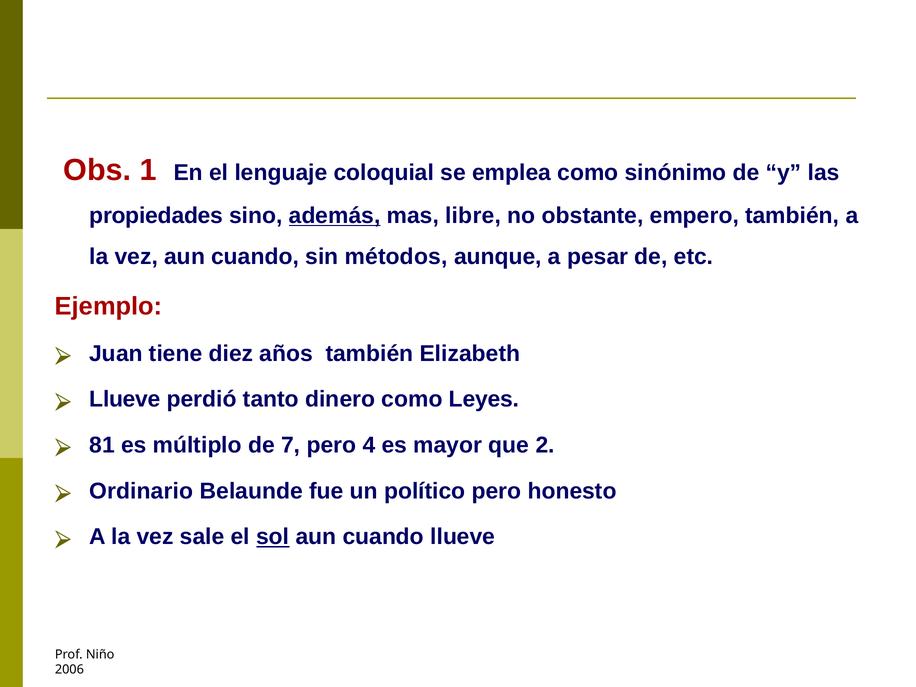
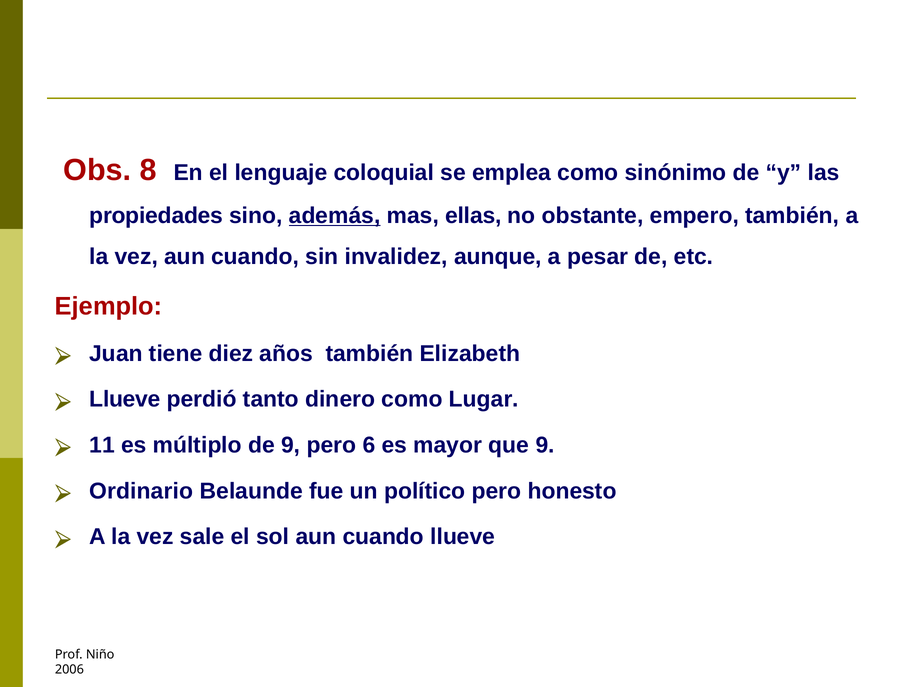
1: 1 -> 8 (148, 170)
libre: libre -> ellas (473, 216)
métodos: métodos -> invalidez (396, 257)
Leyes: Leyes -> Lugar (484, 399)
81: 81 -> 11 (102, 445)
de 7: 7 -> 9 (291, 445)
4: 4 -> 6 (369, 445)
que 2: 2 -> 9 (545, 445)
sol underline: present -> none (273, 537)
